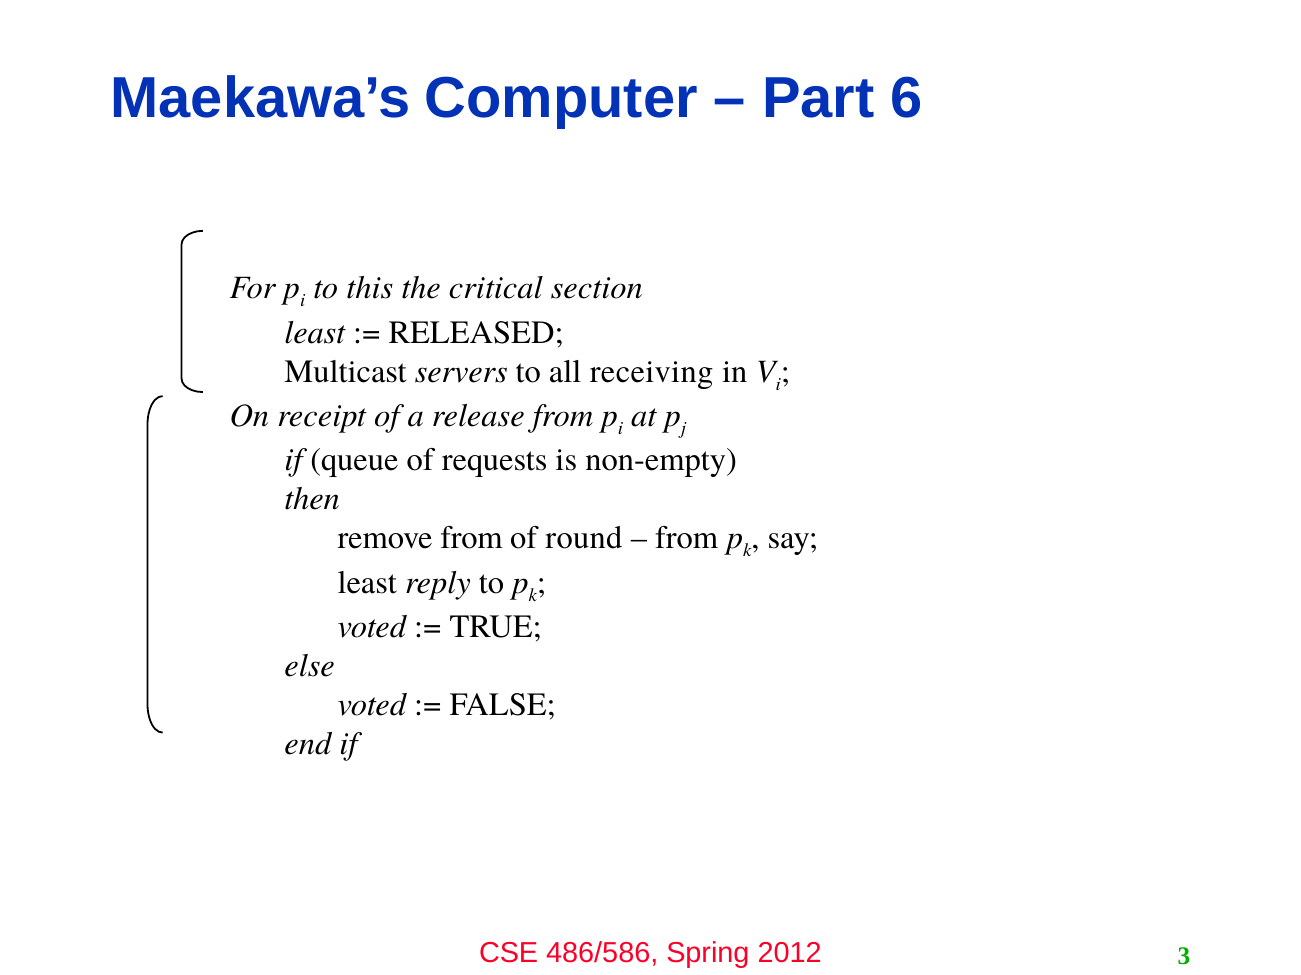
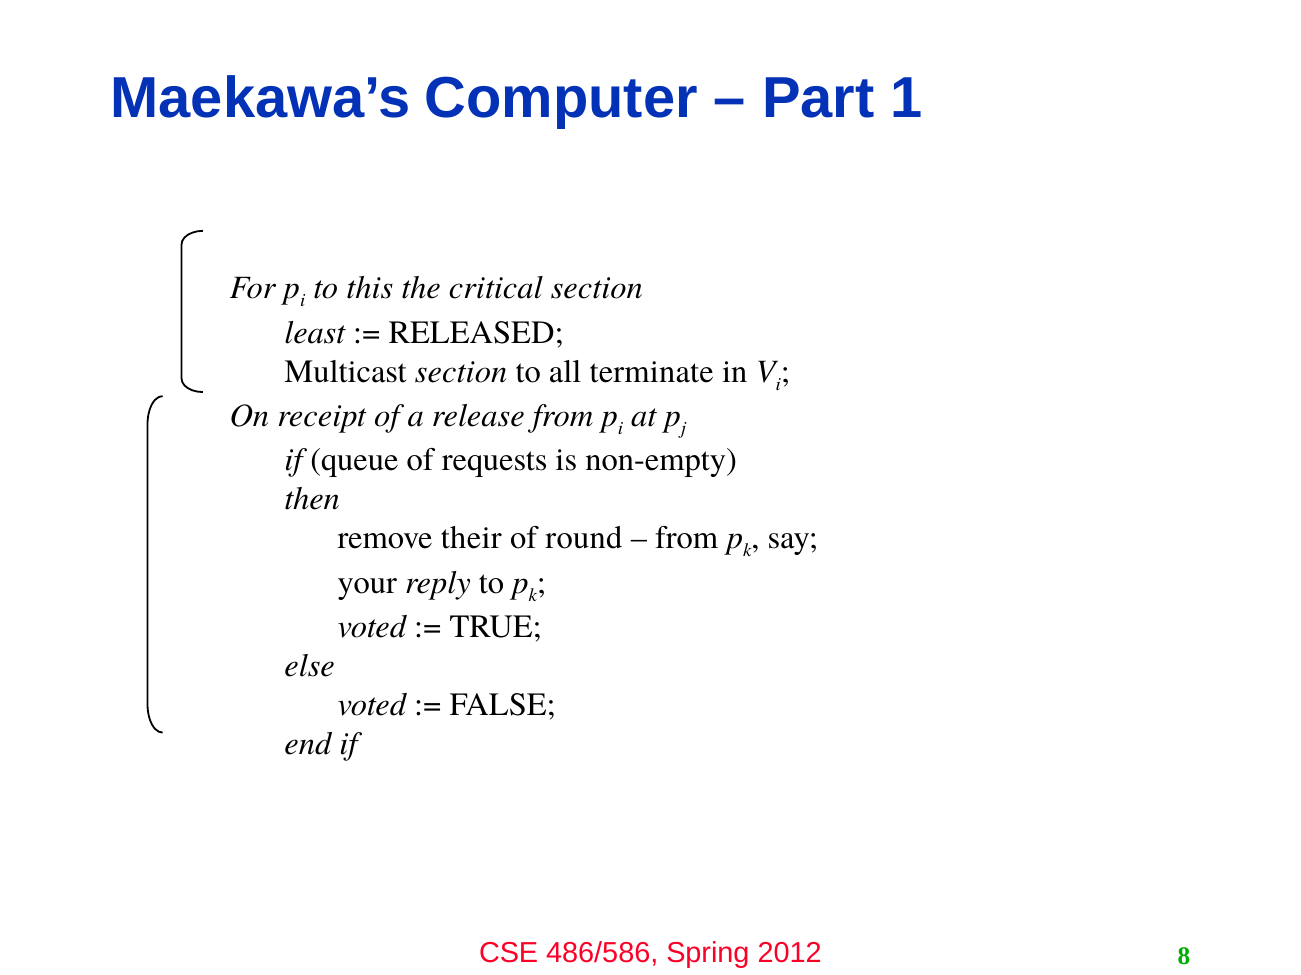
6: 6 -> 1 (907, 99)
Multicast servers: servers -> section (461, 372)
receiving: receiving -> terminate (652, 372)
remove from: from -> their (471, 539)
least: least -> your (367, 583)
3: 3 -> 8 (1184, 957)
